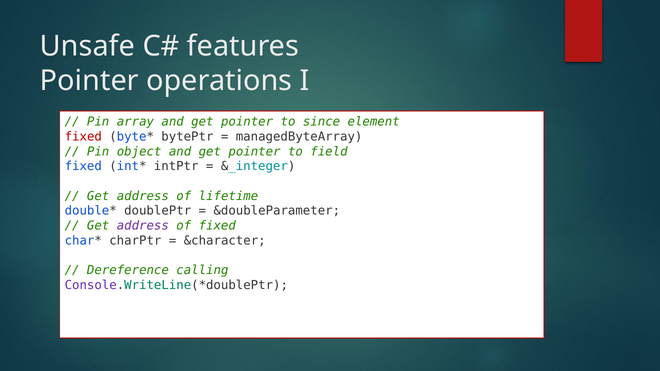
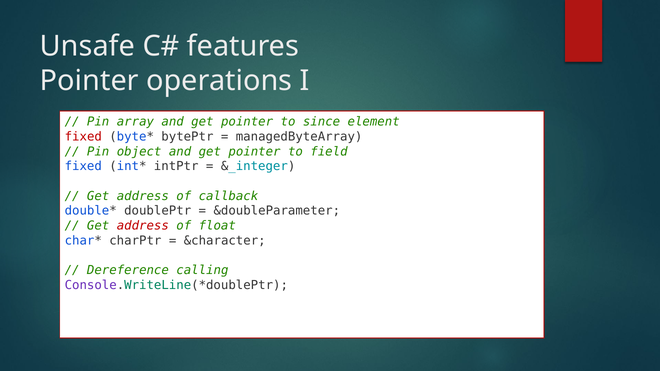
lifetime: lifetime -> callback (228, 196)
address colour: purple -> red (143, 226)
of fixed: fixed -> float (217, 226)
